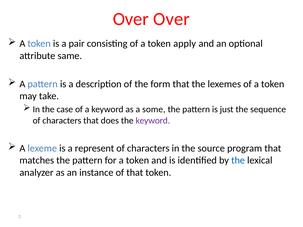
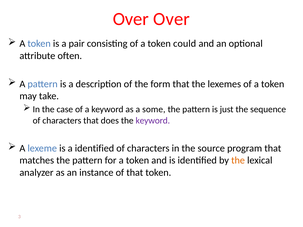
apply: apply -> could (185, 44)
same: same -> often (70, 56)
a represent: represent -> identified (94, 148)
the colour: blue -> orange (238, 161)
